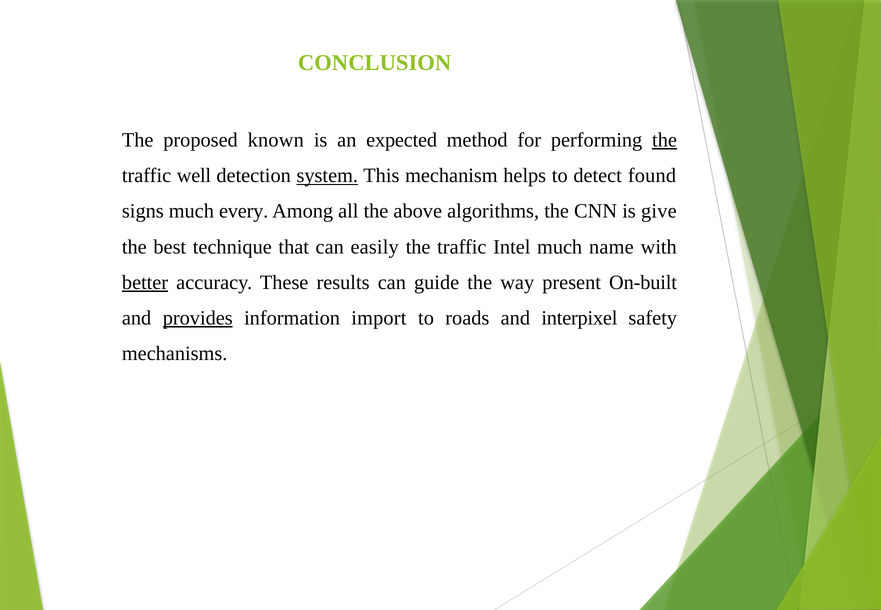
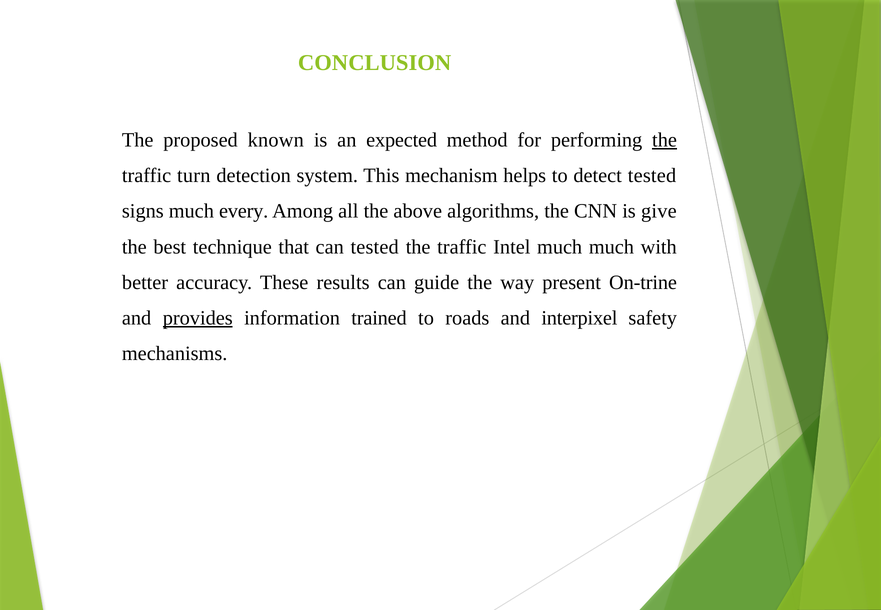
well: well -> turn (194, 176)
system underline: present -> none (327, 176)
detect found: found -> tested (652, 176)
can easily: easily -> tested (375, 247)
much name: name -> much (611, 247)
better underline: present -> none (145, 282)
On-built: On-built -> On-trine (643, 282)
import: import -> trained (379, 318)
